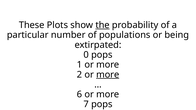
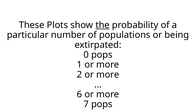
more underline: present -> none (108, 75)
